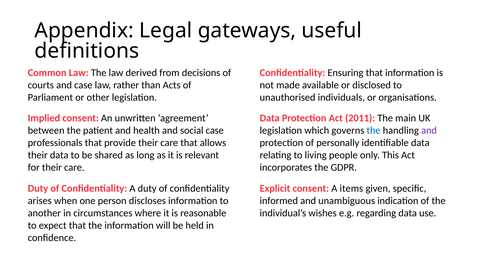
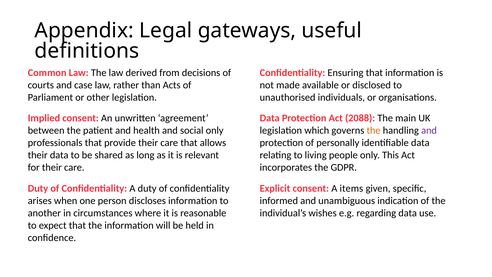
2011: 2011 -> 2088 (360, 118)
social case: case -> only (215, 130)
the colour: blue -> orange (374, 130)
